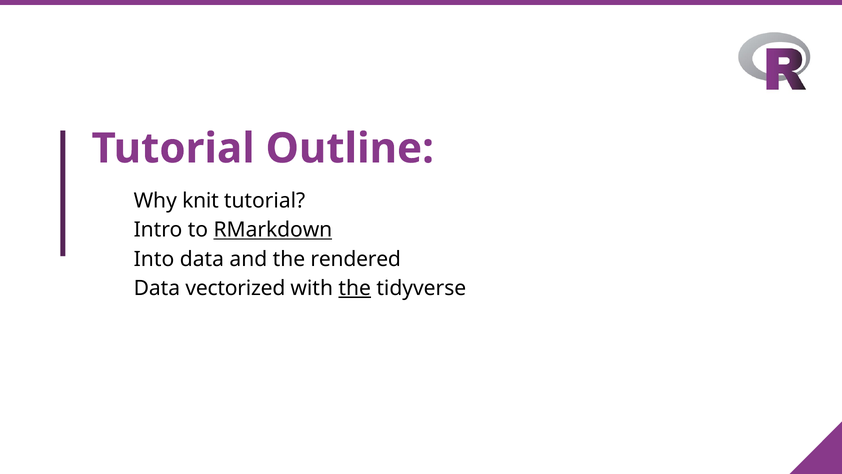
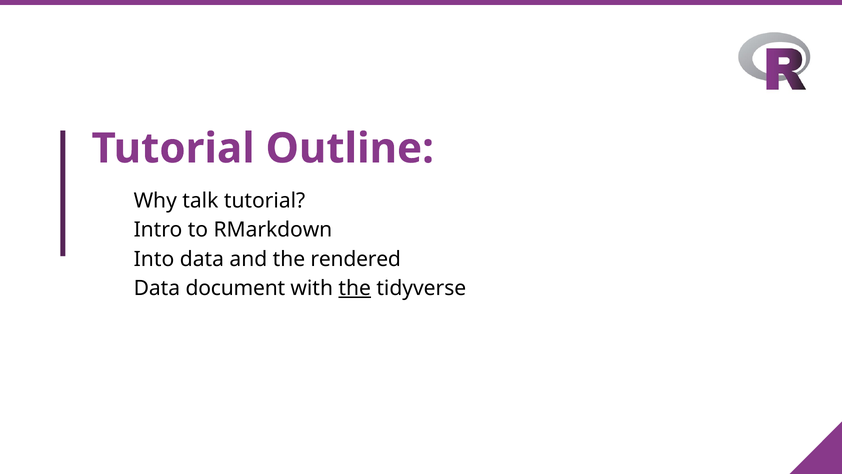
knit: knit -> talk (200, 201)
RMarkdown underline: present -> none (273, 230)
vectorized: vectorized -> document (235, 288)
